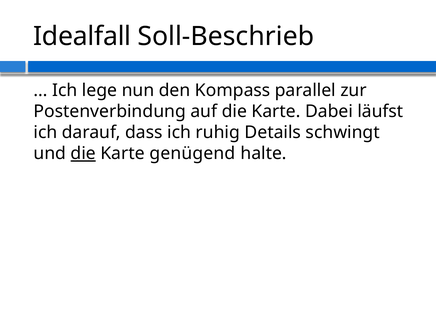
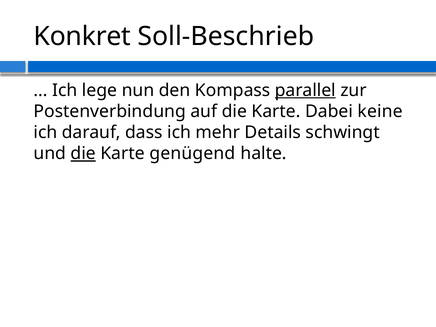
Idealfall: Idealfall -> Konkret (82, 36)
parallel underline: none -> present (305, 90)
läufst: läufst -> keine (380, 111)
ruhig: ruhig -> mehr (218, 132)
